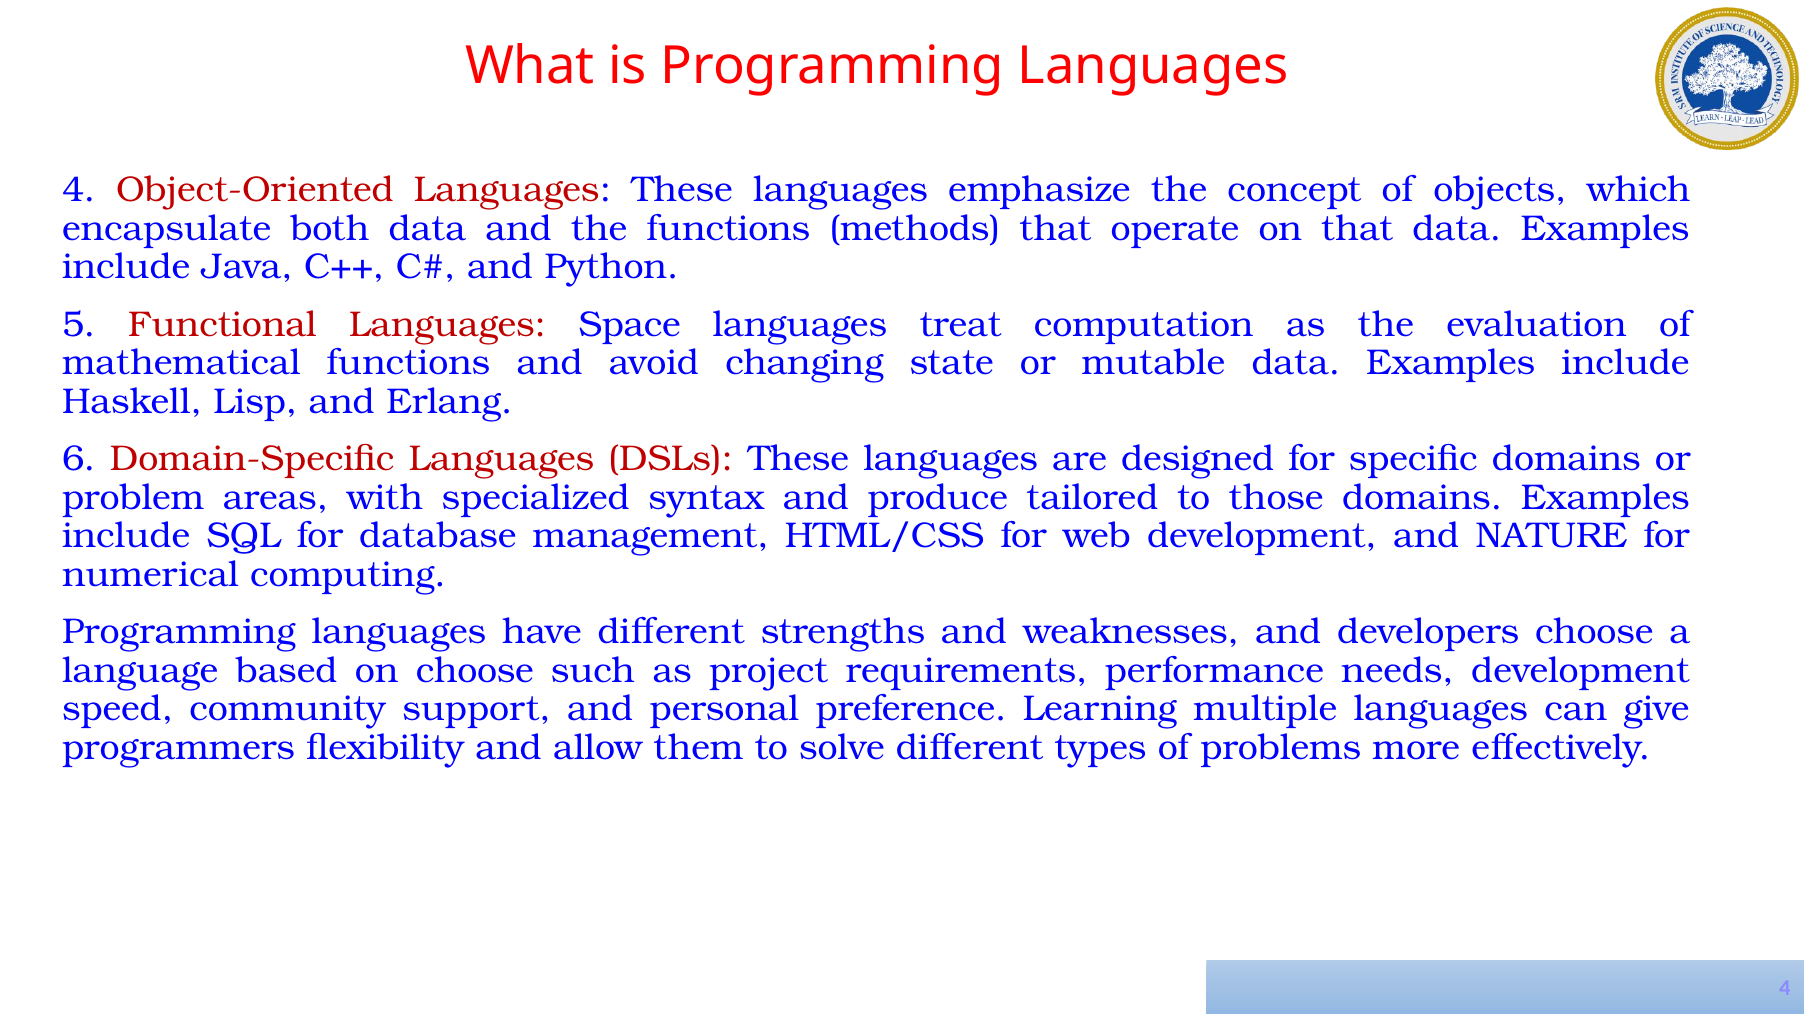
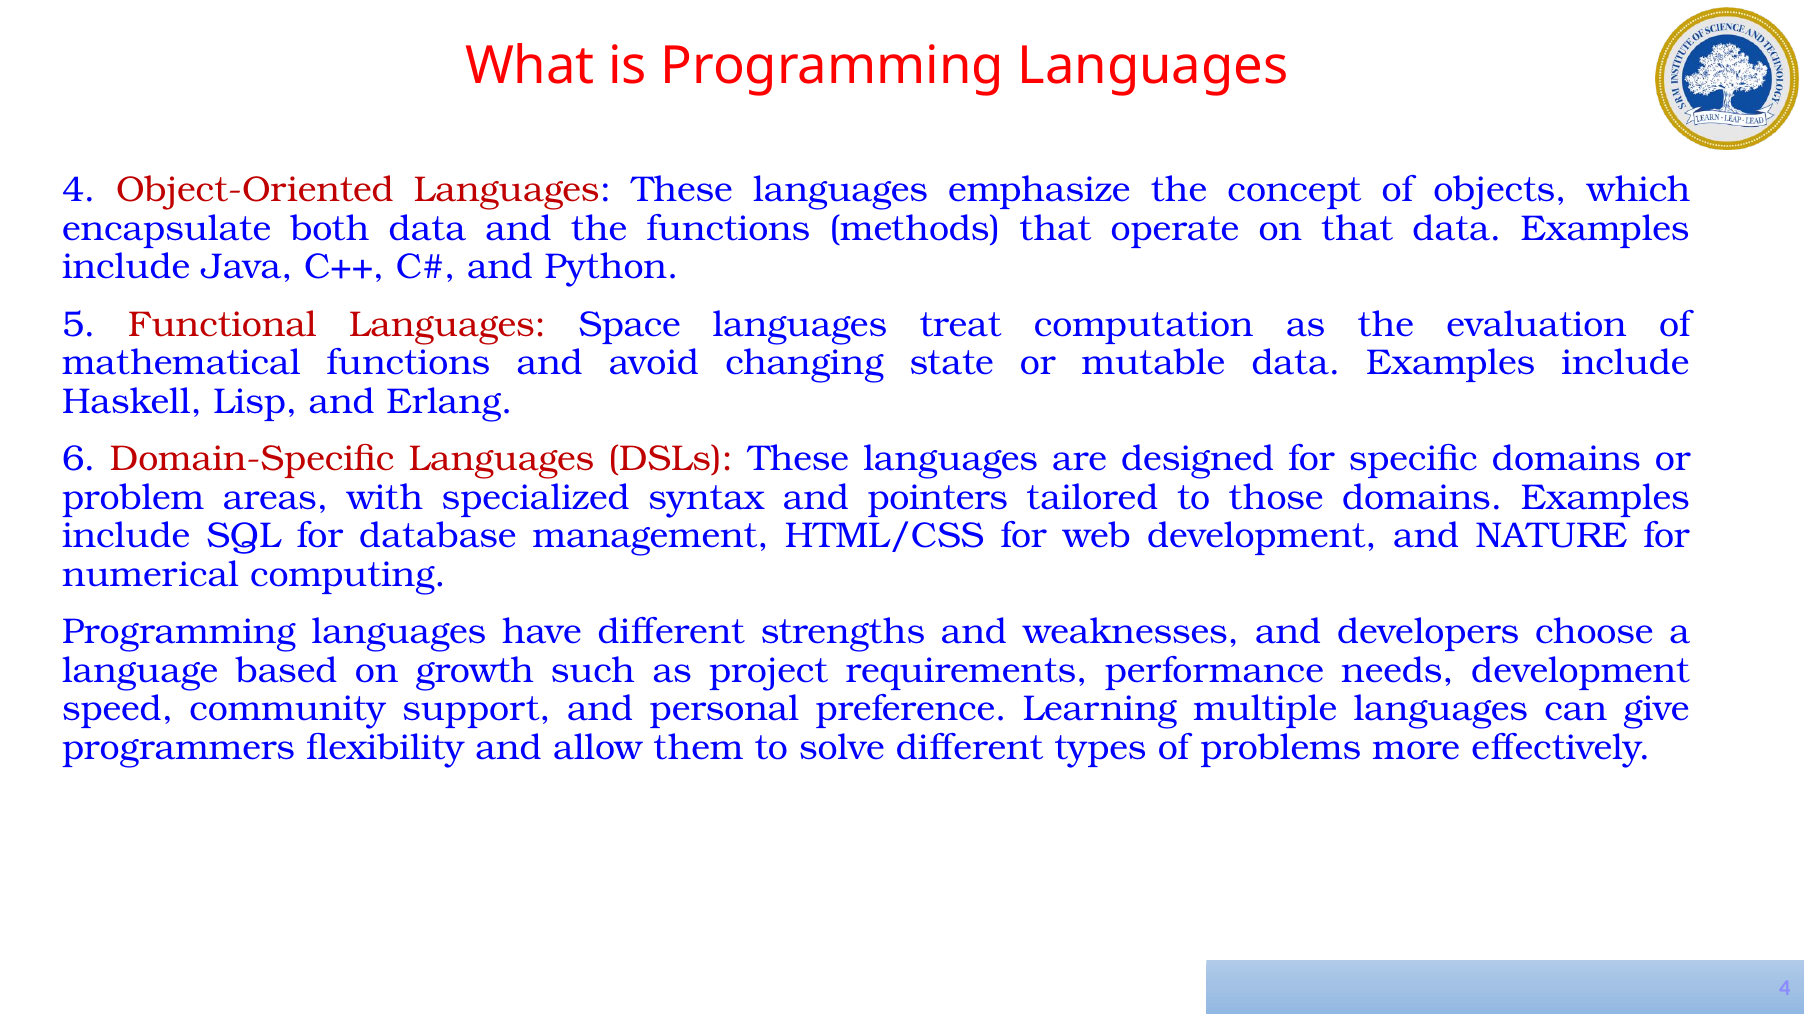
produce: produce -> pointers (938, 497)
on choose: choose -> growth (475, 670)
